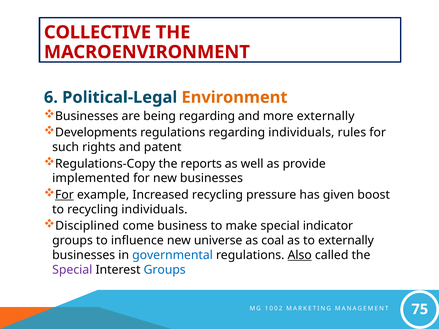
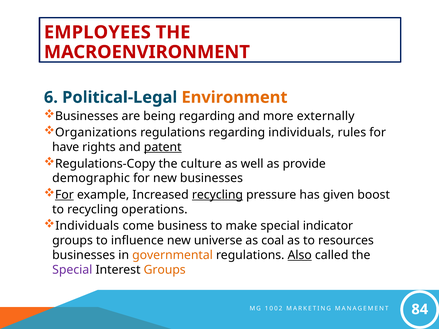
COLLECTIVE: COLLECTIVE -> EMPLOYEES (97, 32)
Developments: Developments -> Organizations (96, 133)
such: such -> have (66, 147)
patent underline: none -> present (163, 147)
reports: reports -> culture (201, 164)
implemented: implemented -> demographic (91, 178)
recycling underline: none -> present (217, 195)
recycling individuals: individuals -> operations (154, 210)
Disciplined: Disciplined -> Individuals (87, 226)
to externally: externally -> resources (346, 241)
governmental colour: blue -> orange (173, 255)
Groups colour: blue -> orange (165, 270)
75: 75 -> 84 (420, 310)
